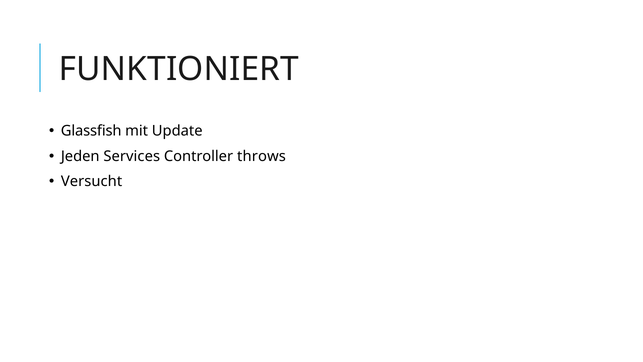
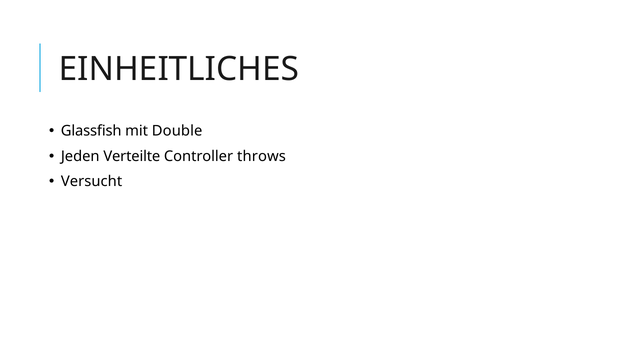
FUNKTIONIERT: FUNKTIONIERT -> EINHEITLICHES (179, 69)
Update: Update -> Double (177, 131)
Services: Services -> Verteilte (132, 156)
